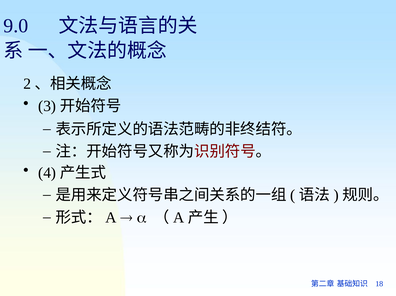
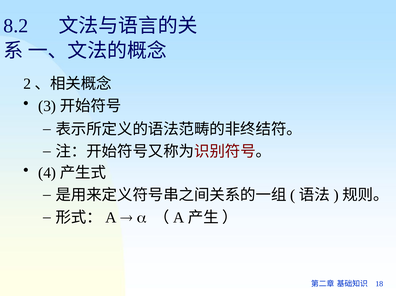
9.0: 9.0 -> 8.2 (16, 26)
